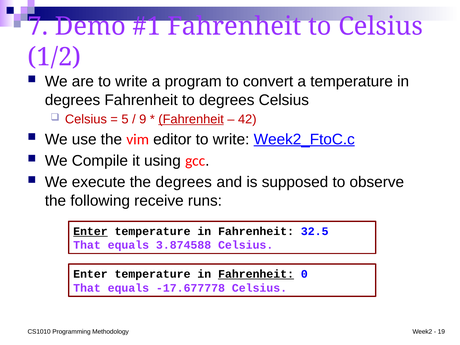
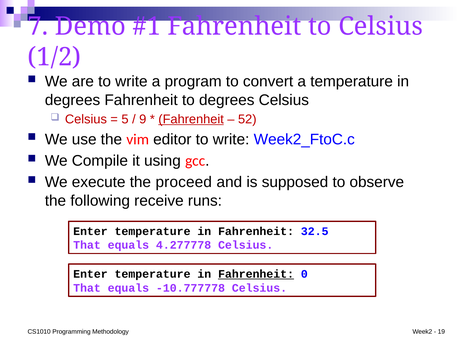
42: 42 -> 52 (247, 119)
Week2_FtoC.c underline: present -> none (304, 139)
the degrees: degrees -> proceed (184, 182)
Enter underline: present -> none (90, 231)
3.874588: 3.874588 -> 4.277778 (184, 245)
-17.677778: -17.677778 -> -10.777778 (190, 288)
